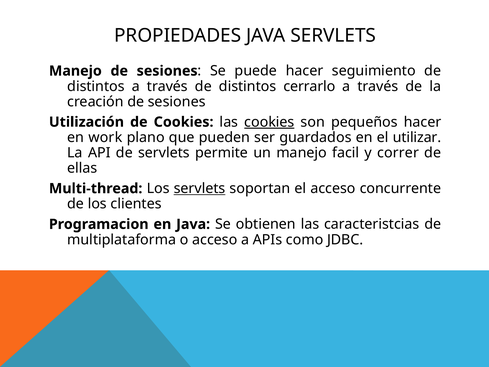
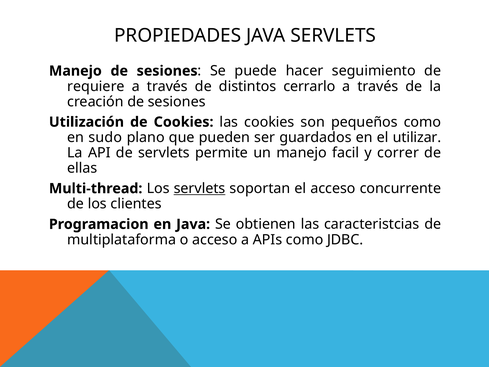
distintos: distintos -> requiere (96, 86)
cookies underline: present -> none (269, 122)
pequeños hacer: hacer -> como (423, 122)
work: work -> sudo (105, 137)
